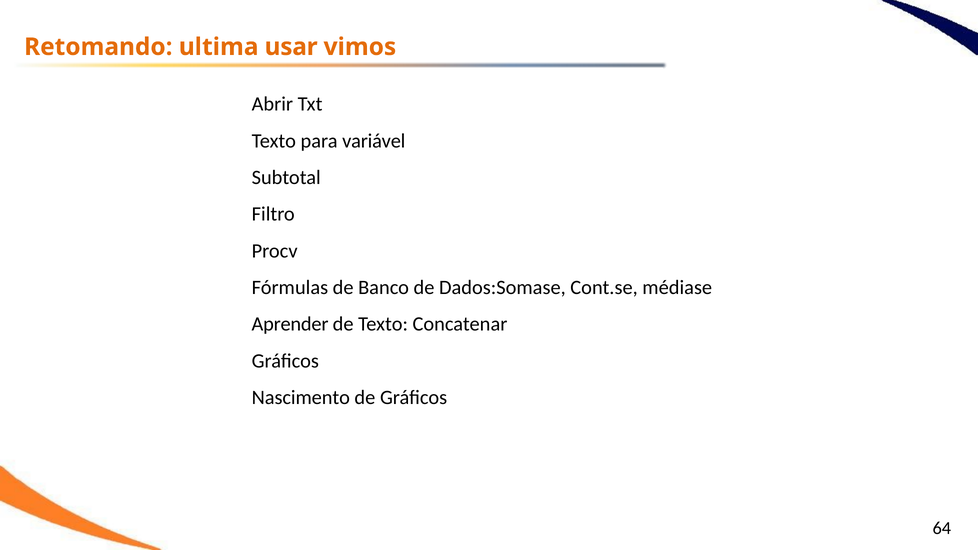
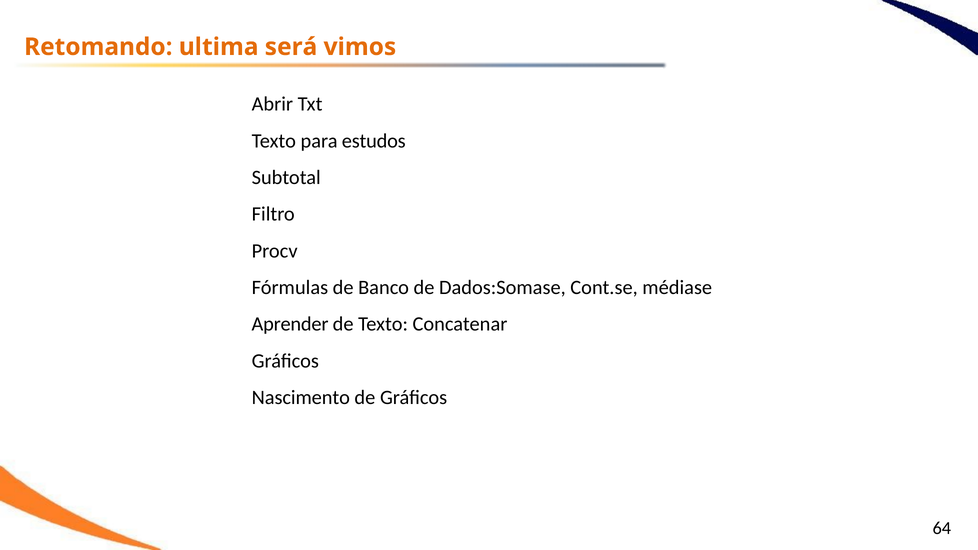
usar: usar -> será (291, 47)
variável: variável -> estudos (374, 141)
